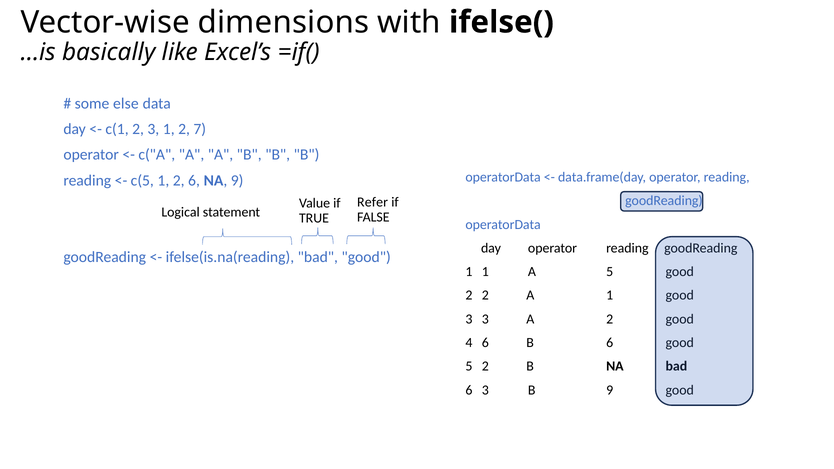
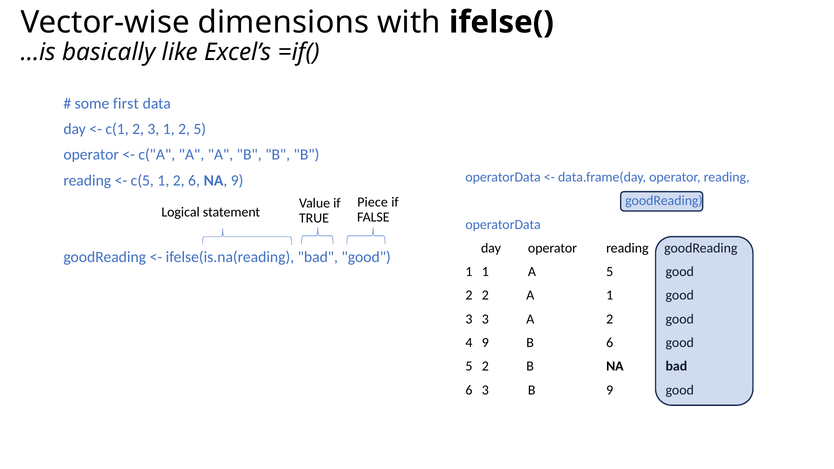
else: else -> first (126, 104)
2 7: 7 -> 5 (200, 129)
Refer: Refer -> Piece (373, 202)
4 6: 6 -> 9 (485, 343)
